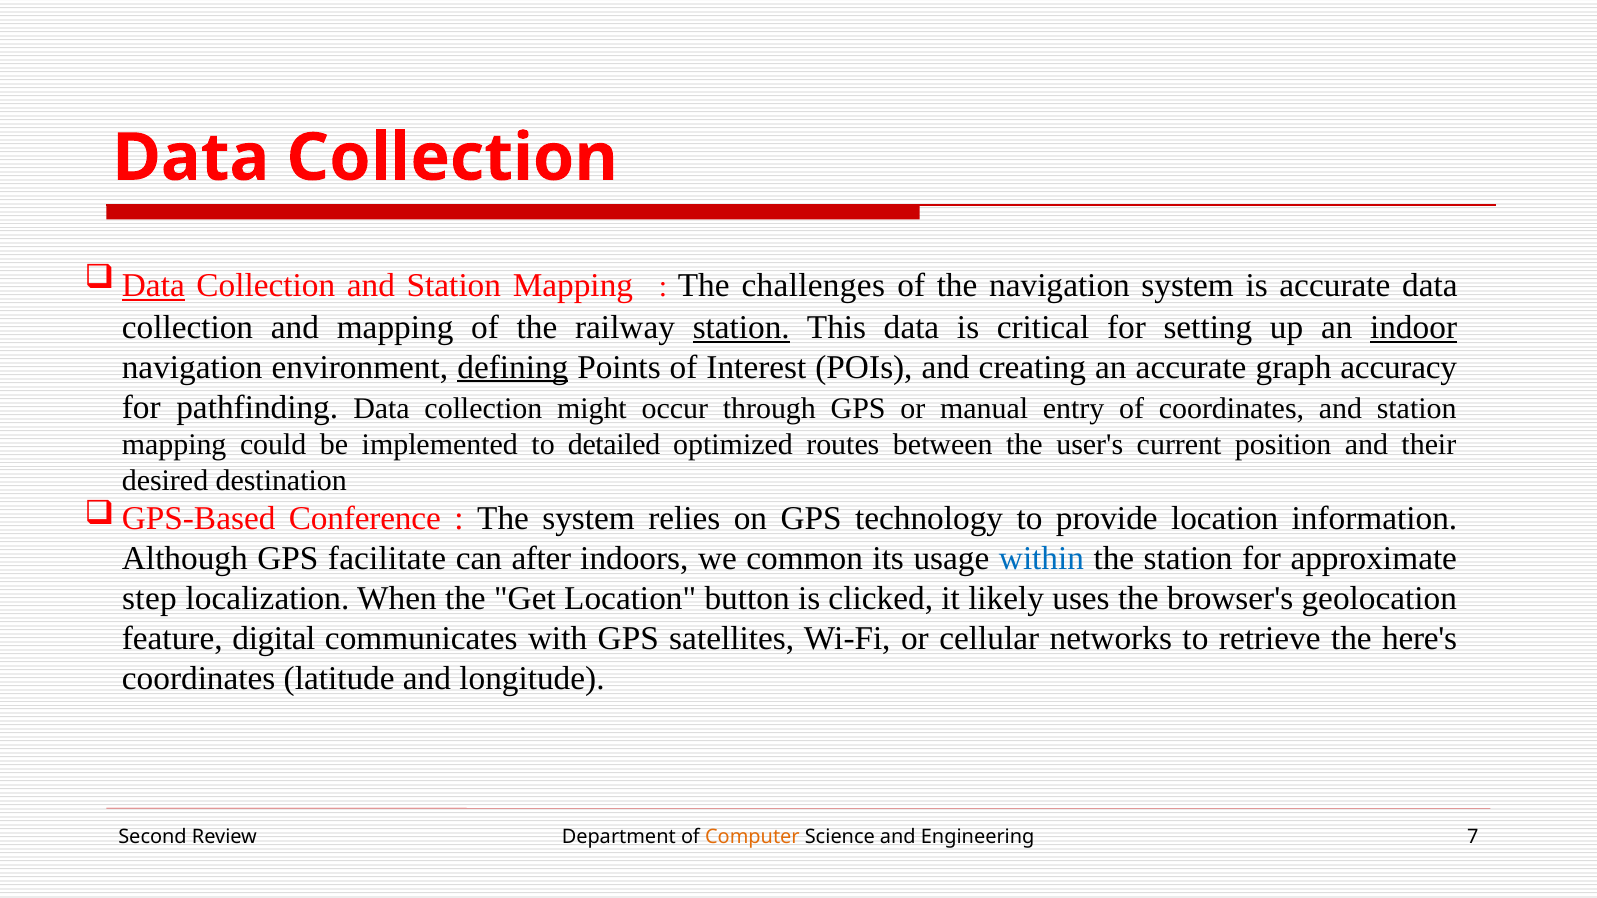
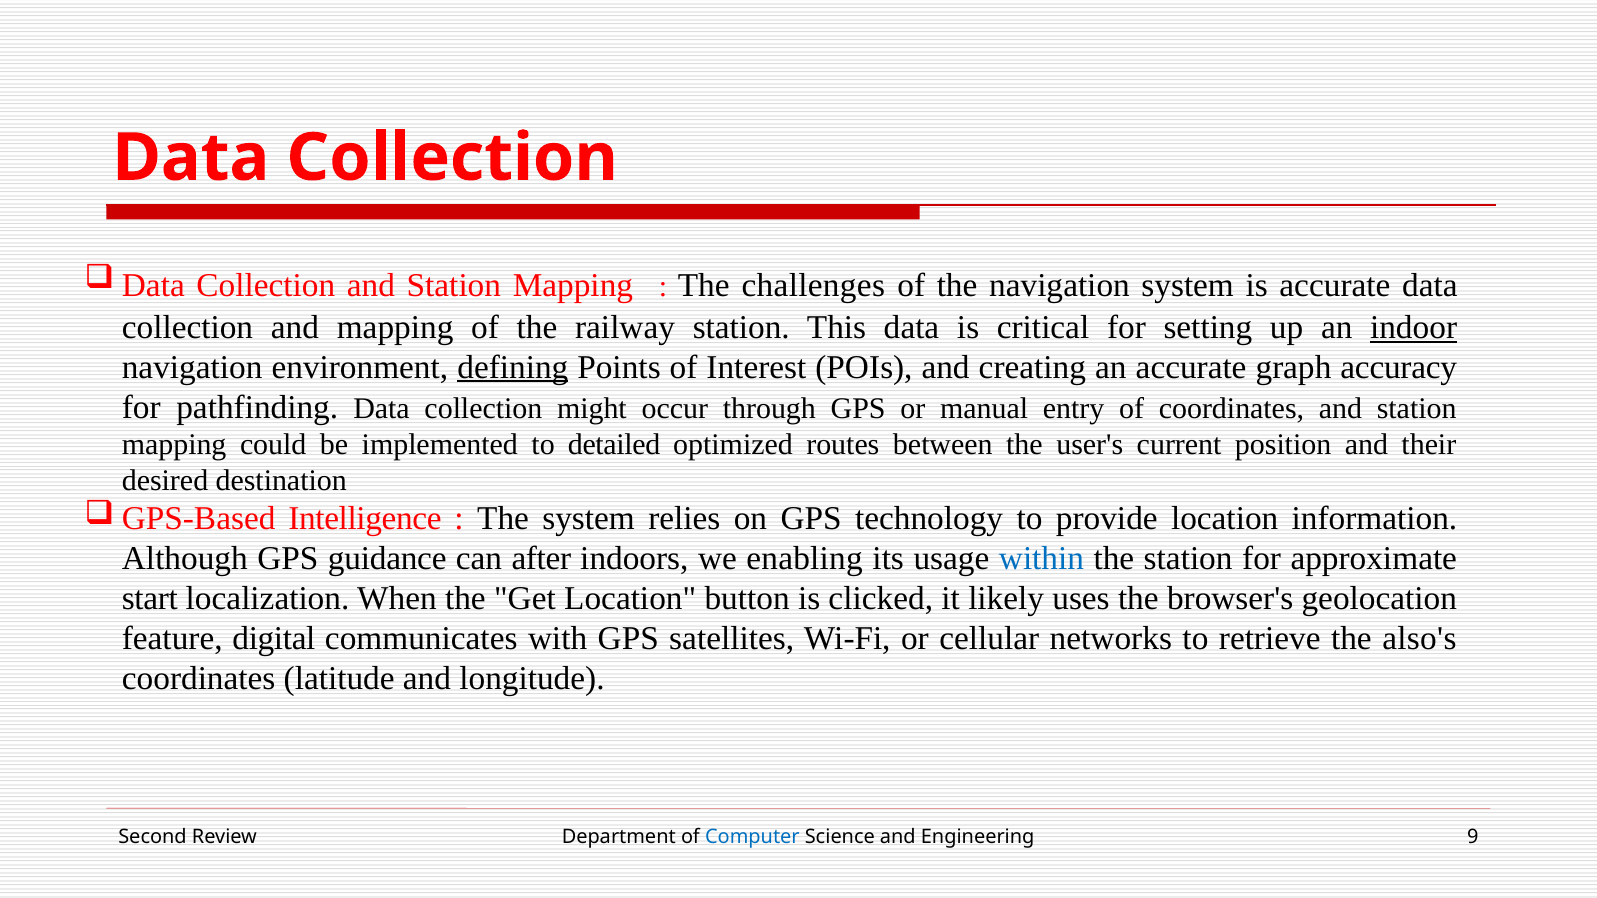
Data underline: present -> none (153, 286)
station underline: present -> none (741, 327)
Conference: Conference -> Intelligence (365, 519)
facilitate: facilitate -> guidance (387, 559)
common: common -> enabling (805, 559)
step: step -> start (150, 599)
here's: here's -> also's (1419, 639)
Computer colour: orange -> blue (752, 837)
7: 7 -> 9 (1473, 837)
